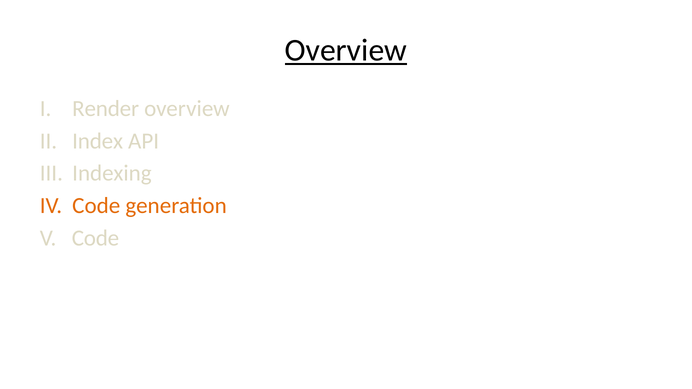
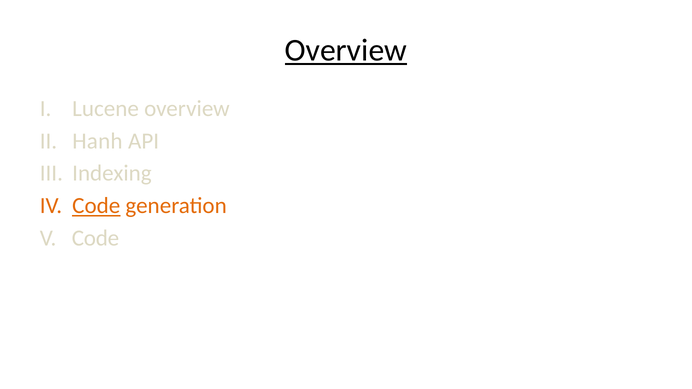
Render: Render -> Lucene (106, 109)
Index: Index -> Hanh (97, 141)
Code underline: none -> present (96, 206)
